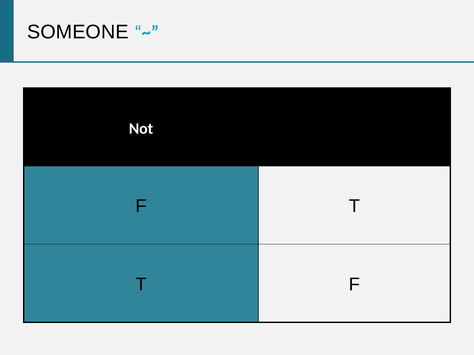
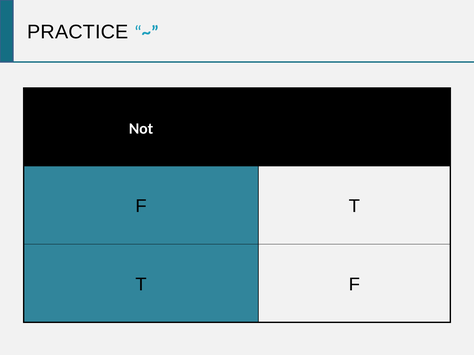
SOMEONE: SOMEONE -> PRACTICE (78, 32)
